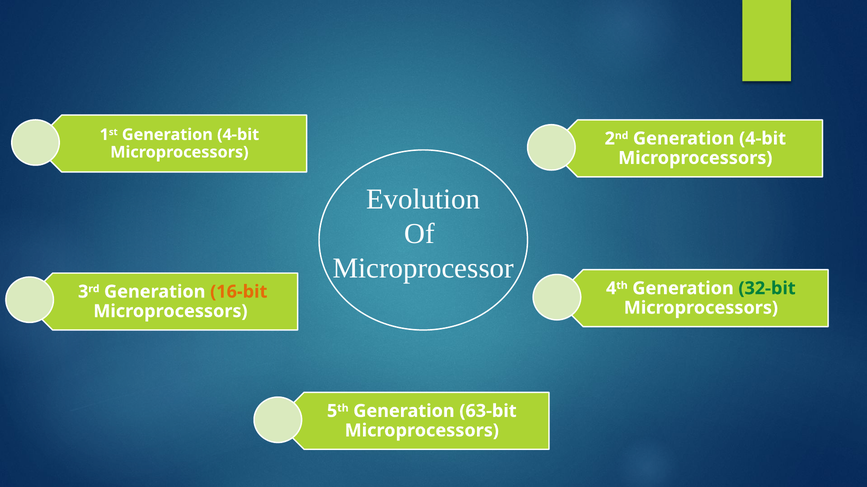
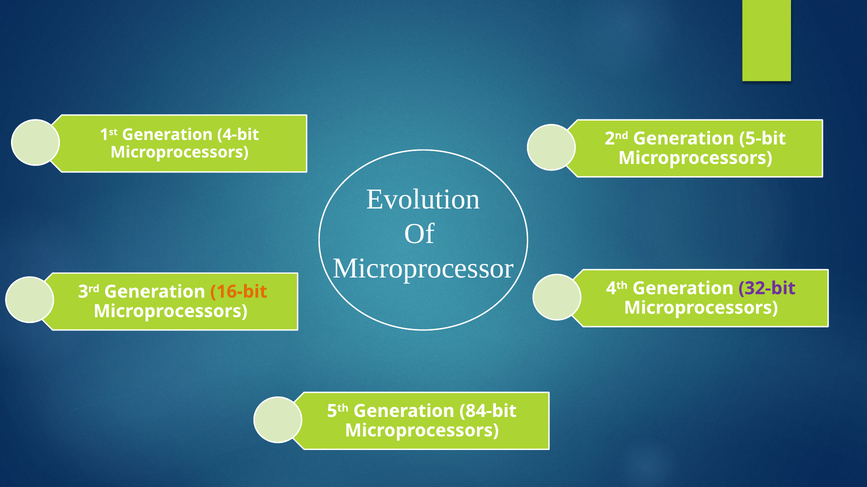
2nd Generation 4-bit: 4-bit -> 5-bit (763, 139)
32-bit colour: green -> purple (767, 289)
63-bit: 63-bit -> 84-bit (488, 412)
